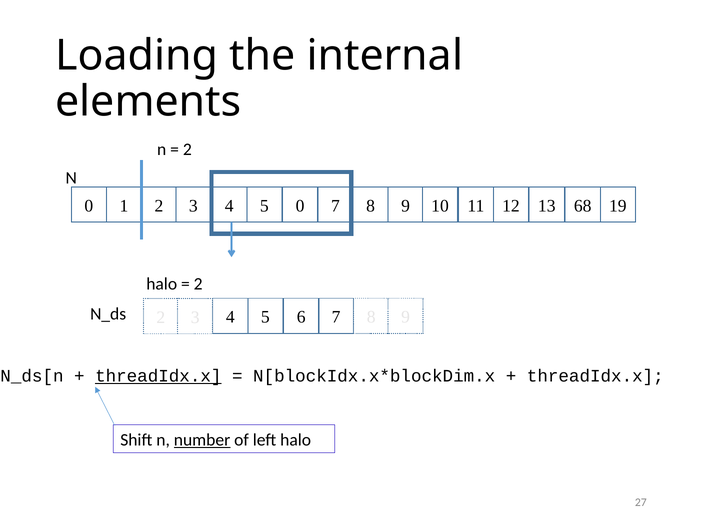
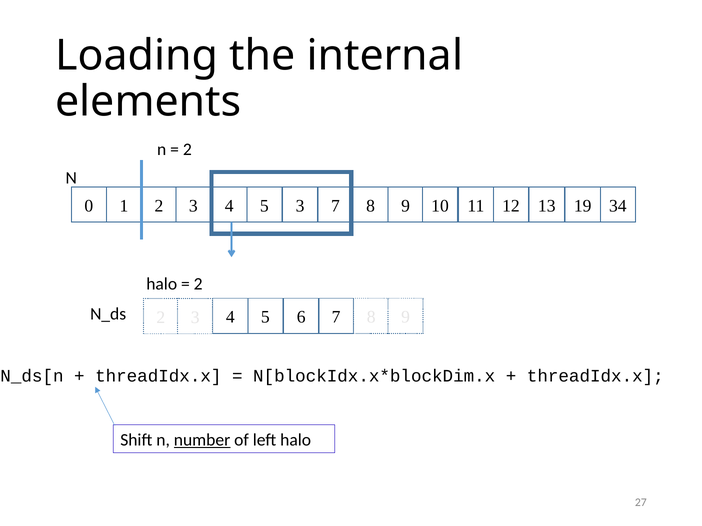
5 0: 0 -> 3 (300, 206)
68: 68 -> 19 (583, 206)
19: 19 -> 34 (618, 206)
threadIdx.x underline: present -> none (158, 376)
